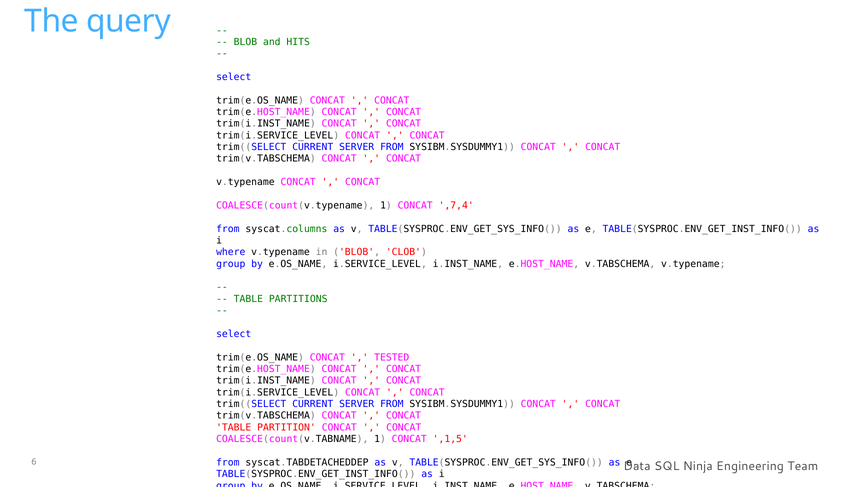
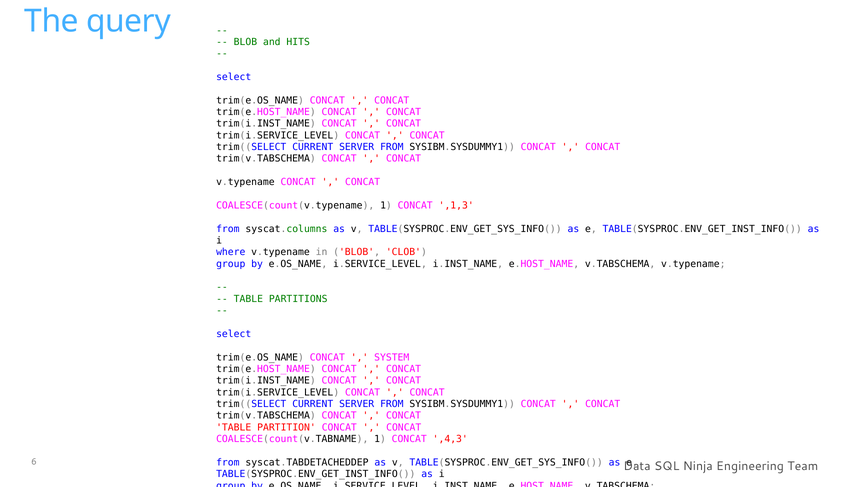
,7,4: ,7,4 -> ,1,3 (456, 205)
TESTED: TESTED -> SYSTEM (392, 357)
,1,5: ,1,5 -> ,4,3 (450, 439)
